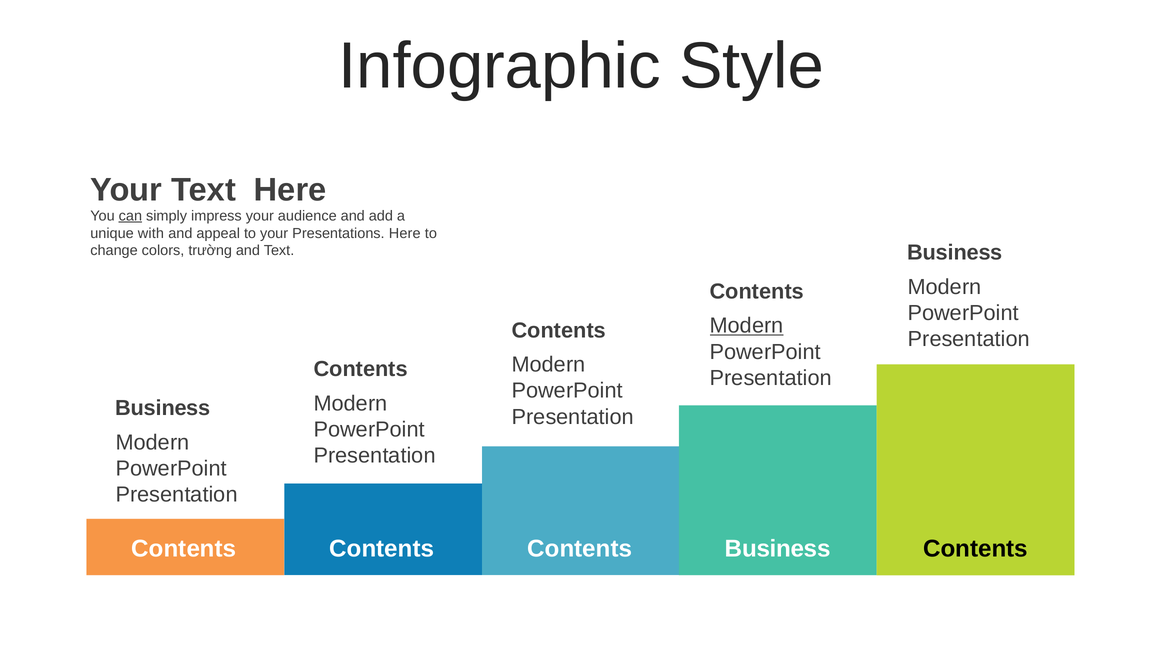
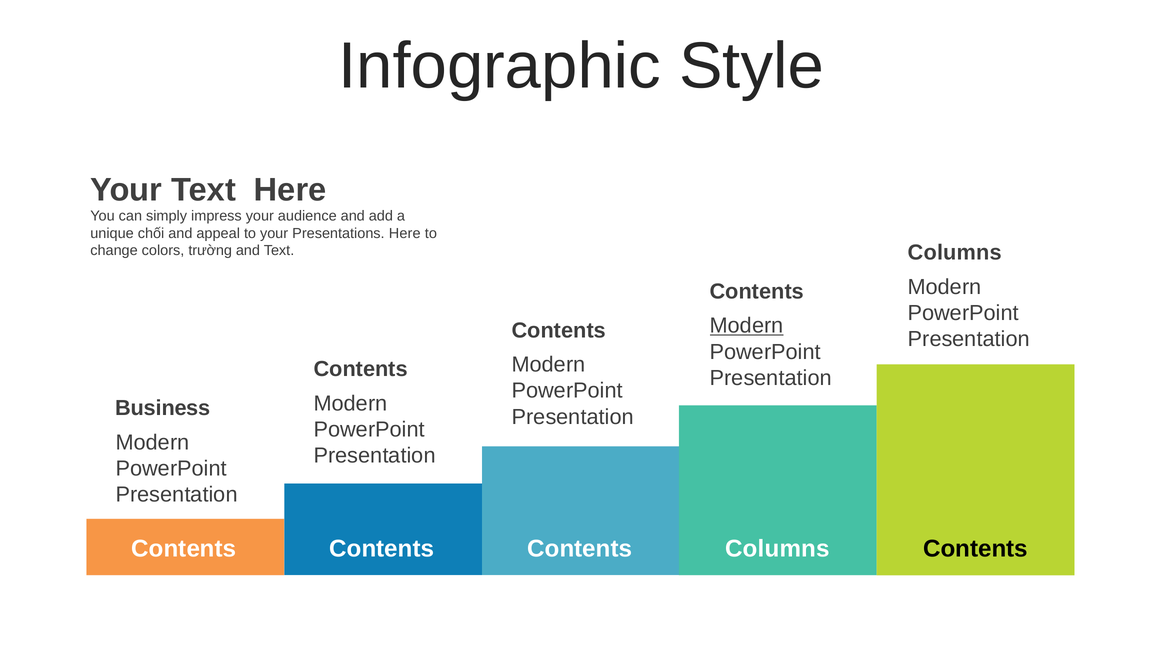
can underline: present -> none (130, 216)
with: with -> chối (151, 233)
Business: Business -> Columns (955, 252)
Contents Business: Business -> Columns (778, 548)
